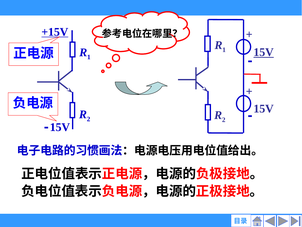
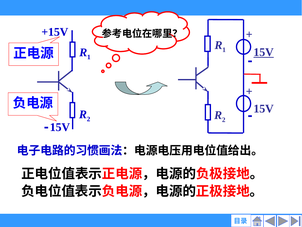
+15V underline: present -> none (55, 32)
